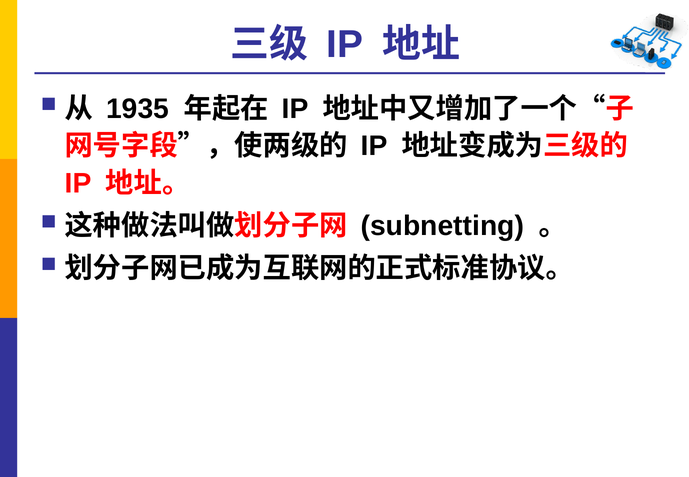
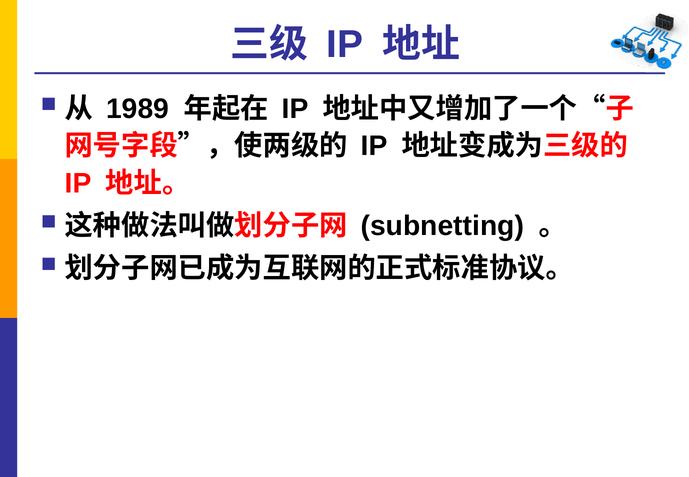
1935: 1935 -> 1989 (138, 109)
